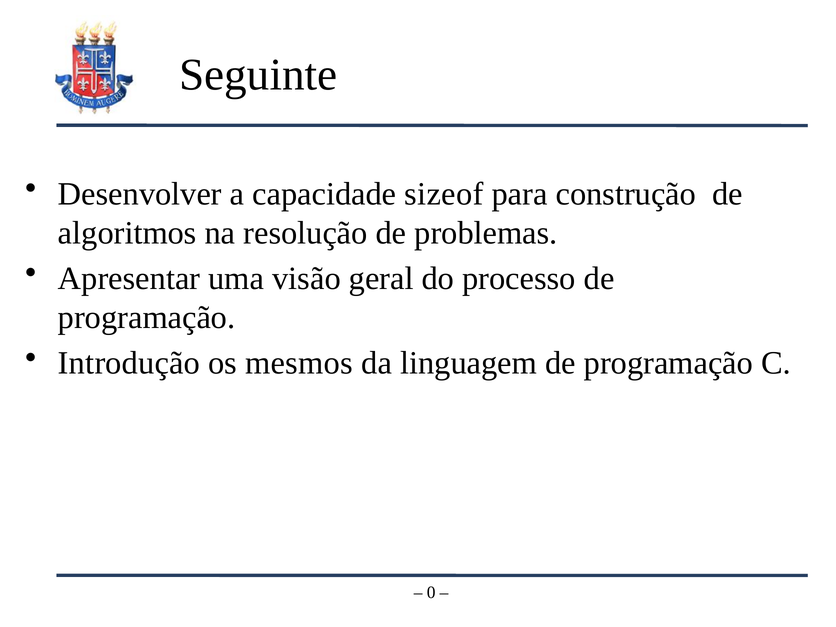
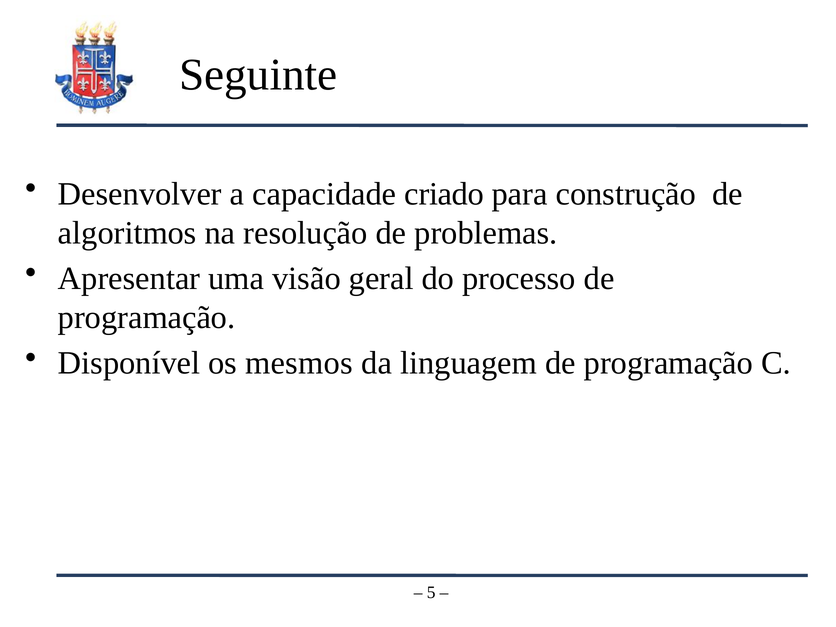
sizeof: sizeof -> criado (444, 194)
Introdução: Introdução -> Disponível (129, 363)
0: 0 -> 5 (431, 592)
